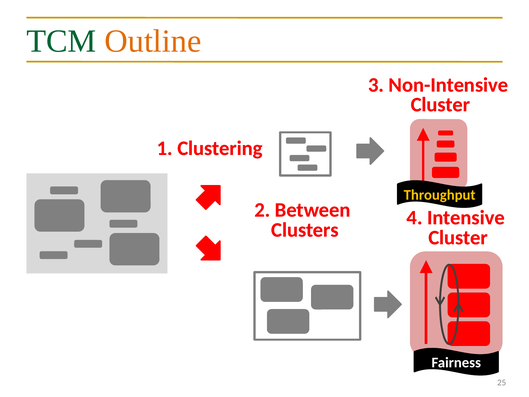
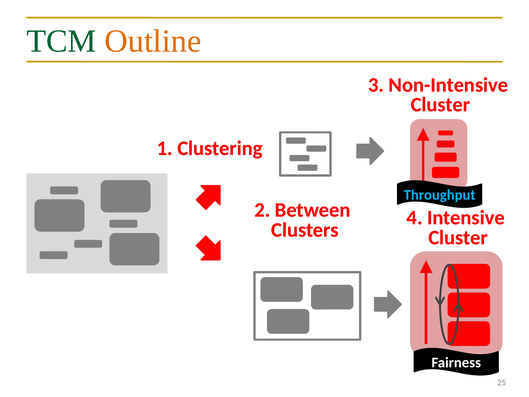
Throughput colour: yellow -> light blue (440, 195)
